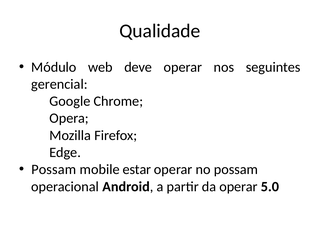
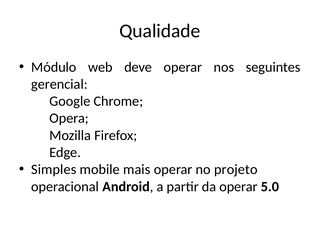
Possam: Possam -> Simples (54, 170)
estar: estar -> mais (137, 170)
no possam: possam -> projeto (236, 170)
